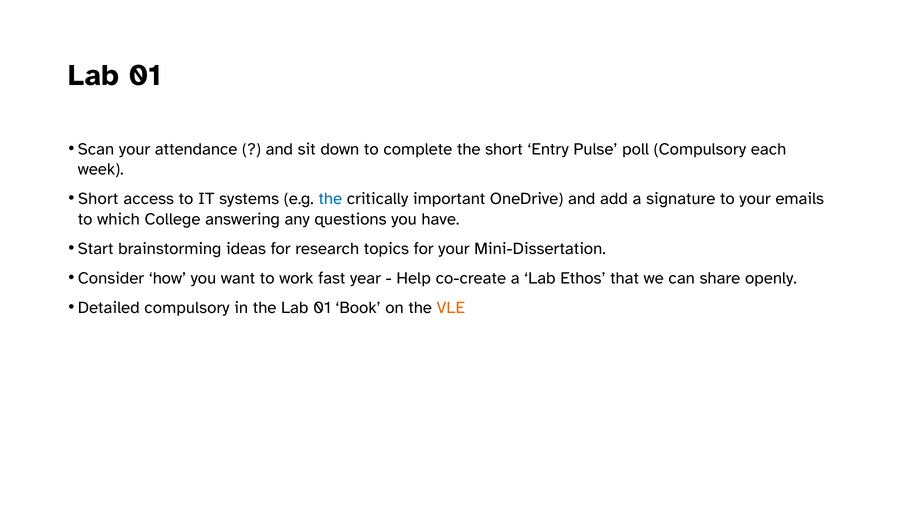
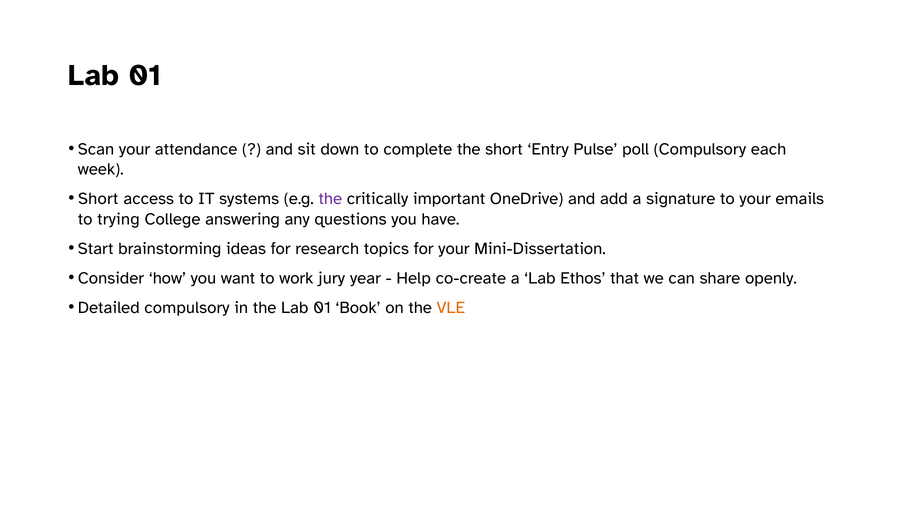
the colour: blue -> purple (330, 199)
which: which -> trying (118, 219)
fast: fast -> jury (332, 278)
